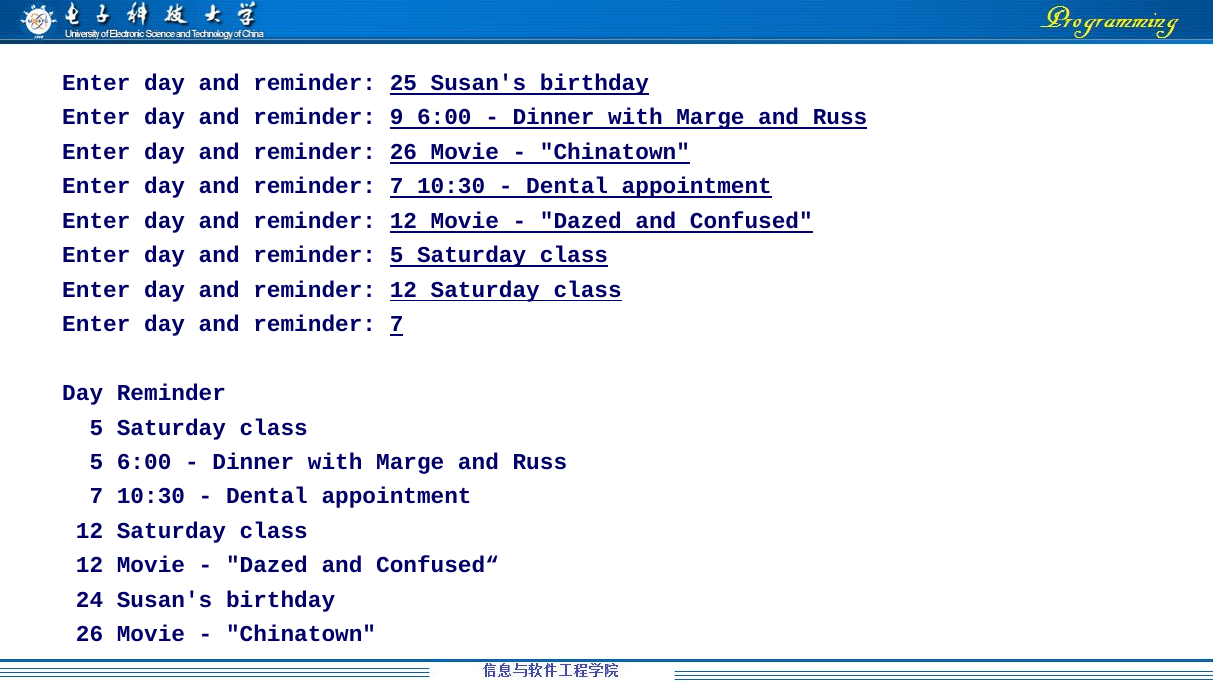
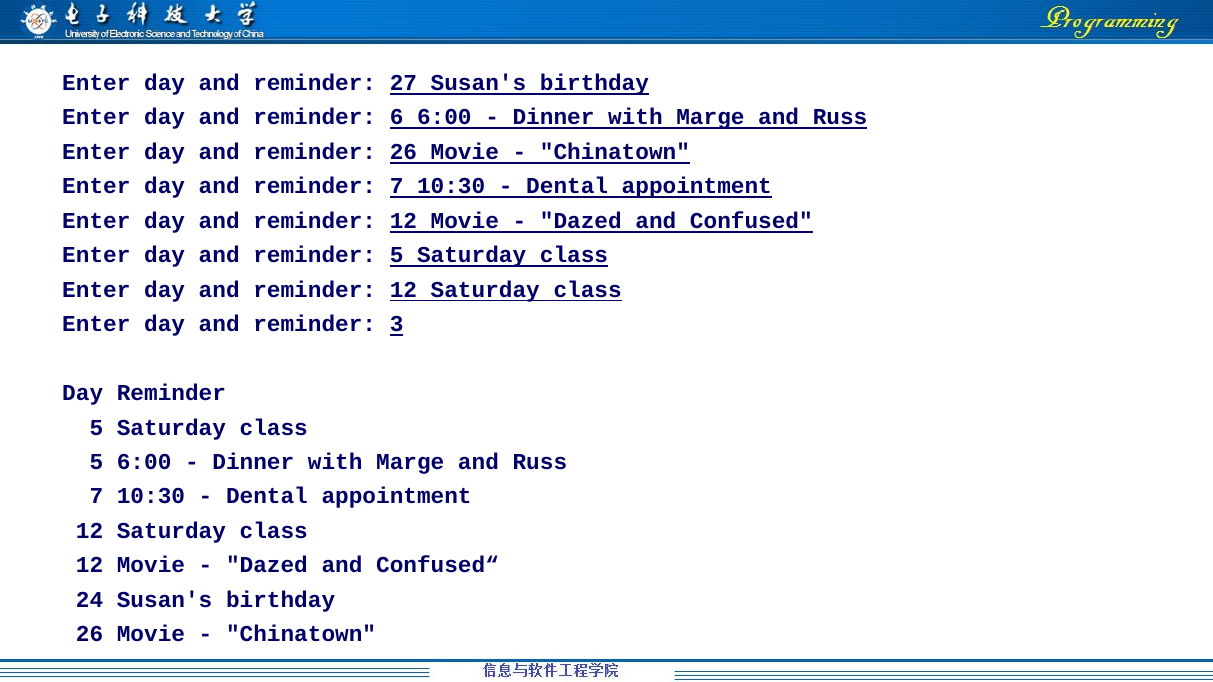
25: 25 -> 27 (403, 83)
9: 9 -> 6 (397, 117)
7: 7 -> 3 (397, 324)
